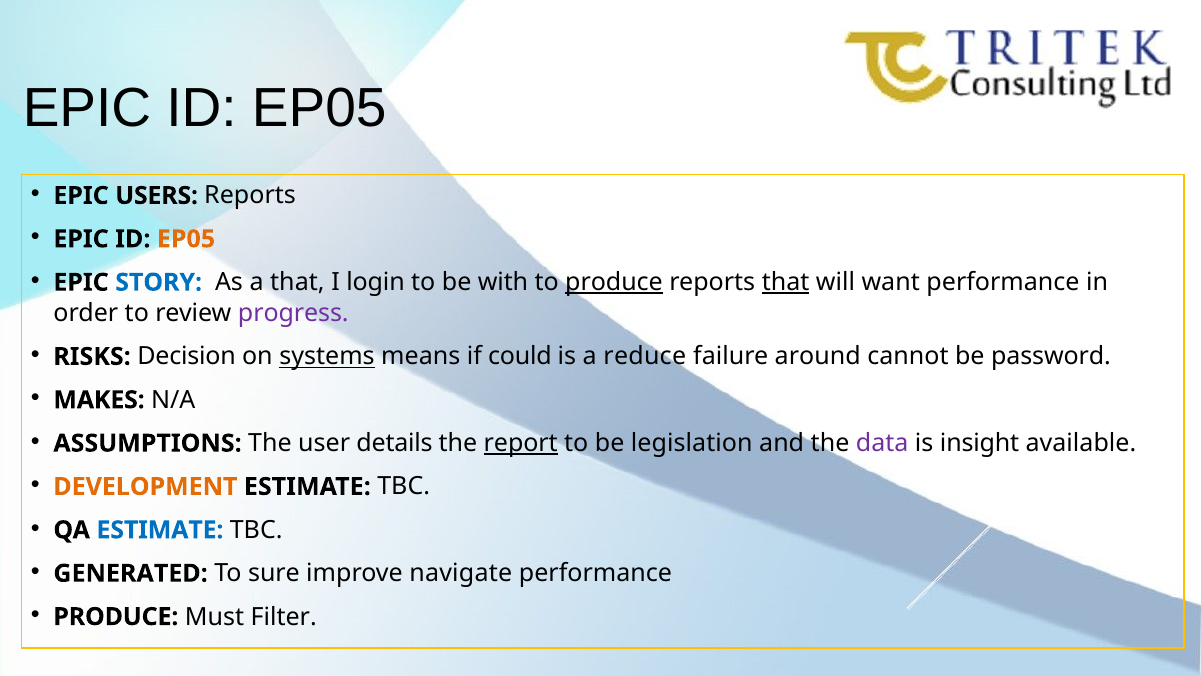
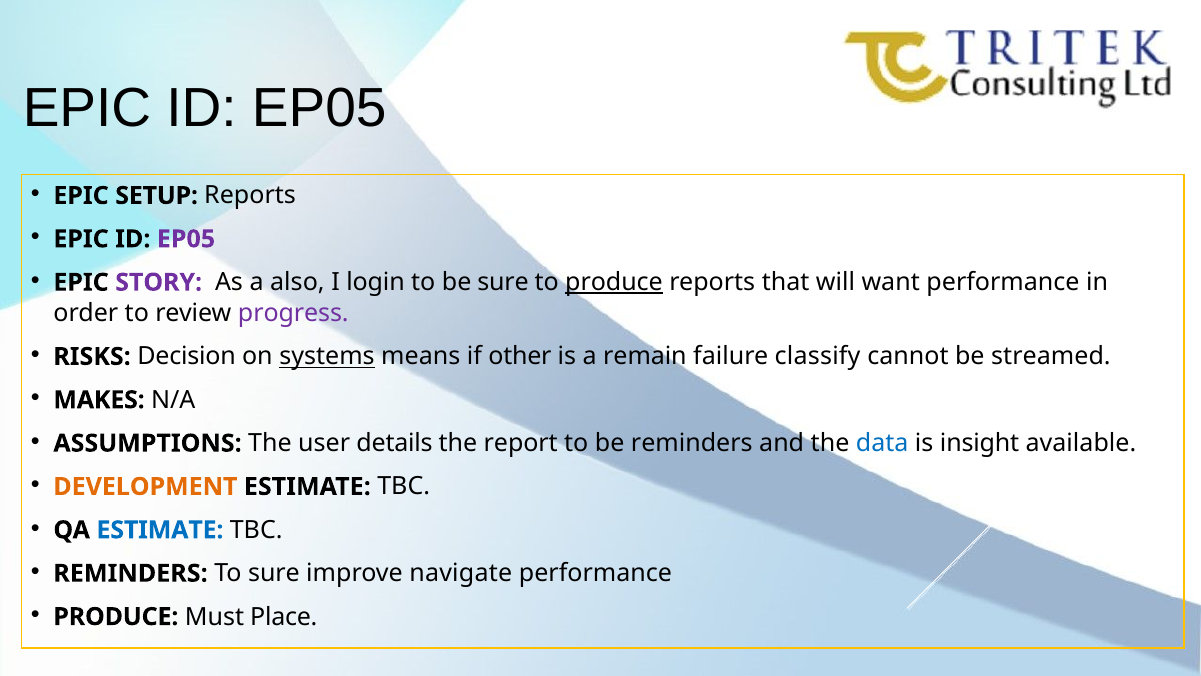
USERS: USERS -> SETUP (157, 196)
EP05 colour: orange -> purple (186, 239)
STORY colour: blue -> purple (159, 282)
a that: that -> also (297, 282)
be with: with -> sure (503, 282)
that underline: present -> none (786, 282)
could: could -> other (520, 356)
reduce: reduce -> remain (645, 356)
around: around -> classify (818, 356)
password: password -> streamed (1051, 356)
report underline: present -> none (521, 443)
be legislation: legislation -> reminders (692, 443)
data colour: purple -> blue (882, 443)
GENERATED: GENERATED -> REMINDERS (131, 573)
Filter: Filter -> Place (284, 616)
